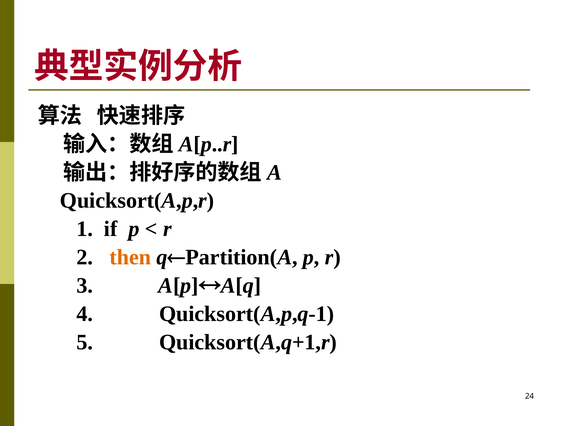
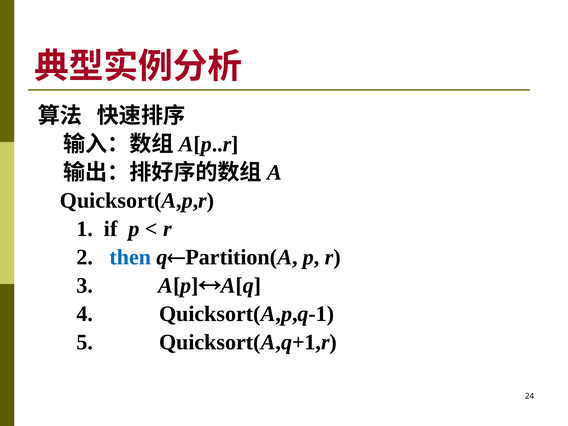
then colour: orange -> blue (130, 257)
